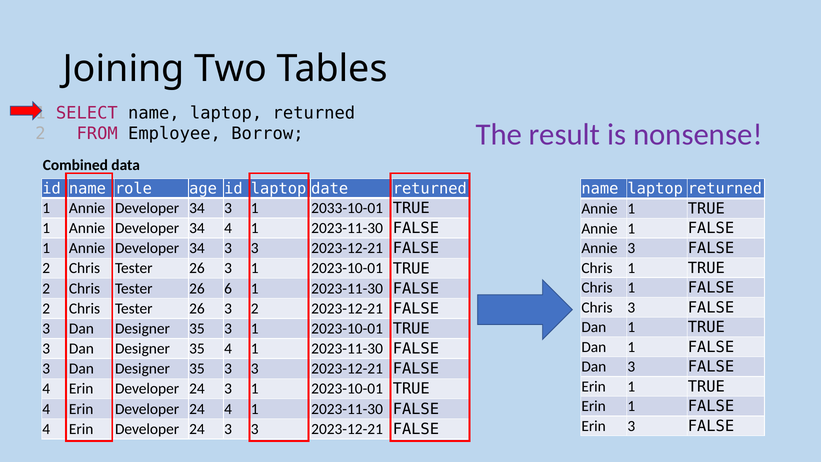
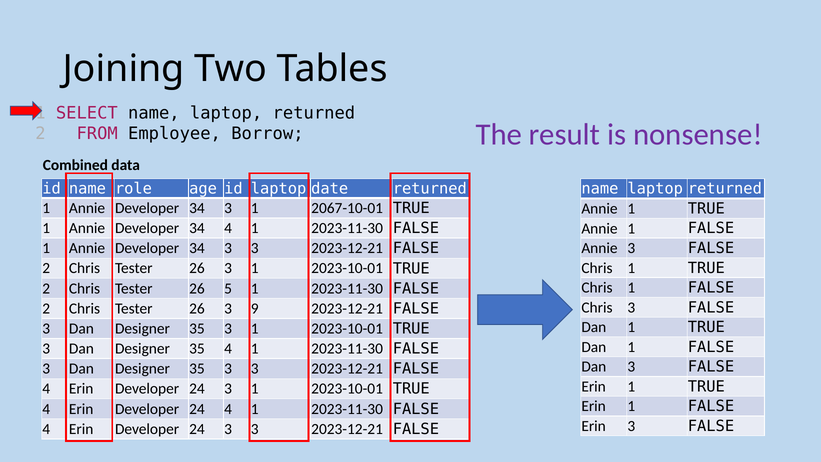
2033-10-01: 2033-10-01 -> 2067-10-01 (347, 208)
6: 6 -> 5 (228, 288)
3 2: 2 -> 9 (255, 308)
